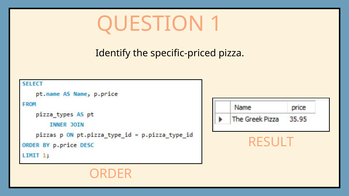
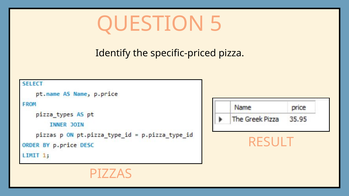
1: 1 -> 5 (216, 24)
ORDER: ORDER -> PIZZAS (111, 174)
